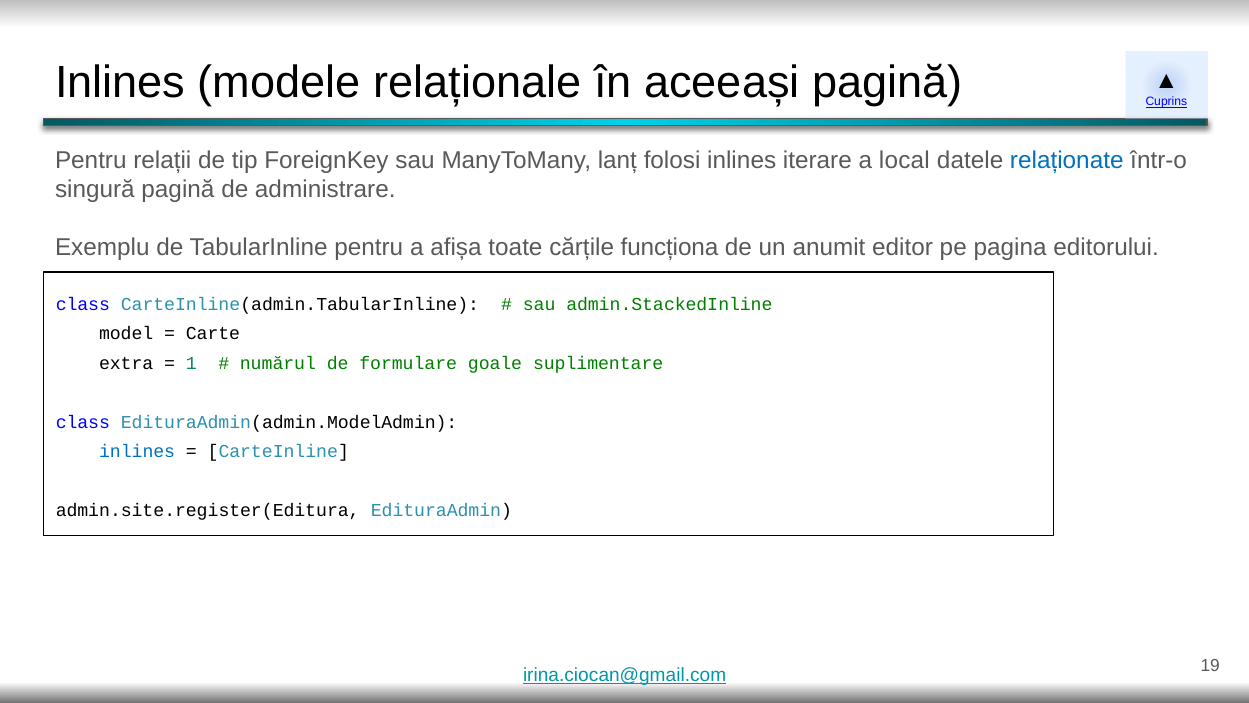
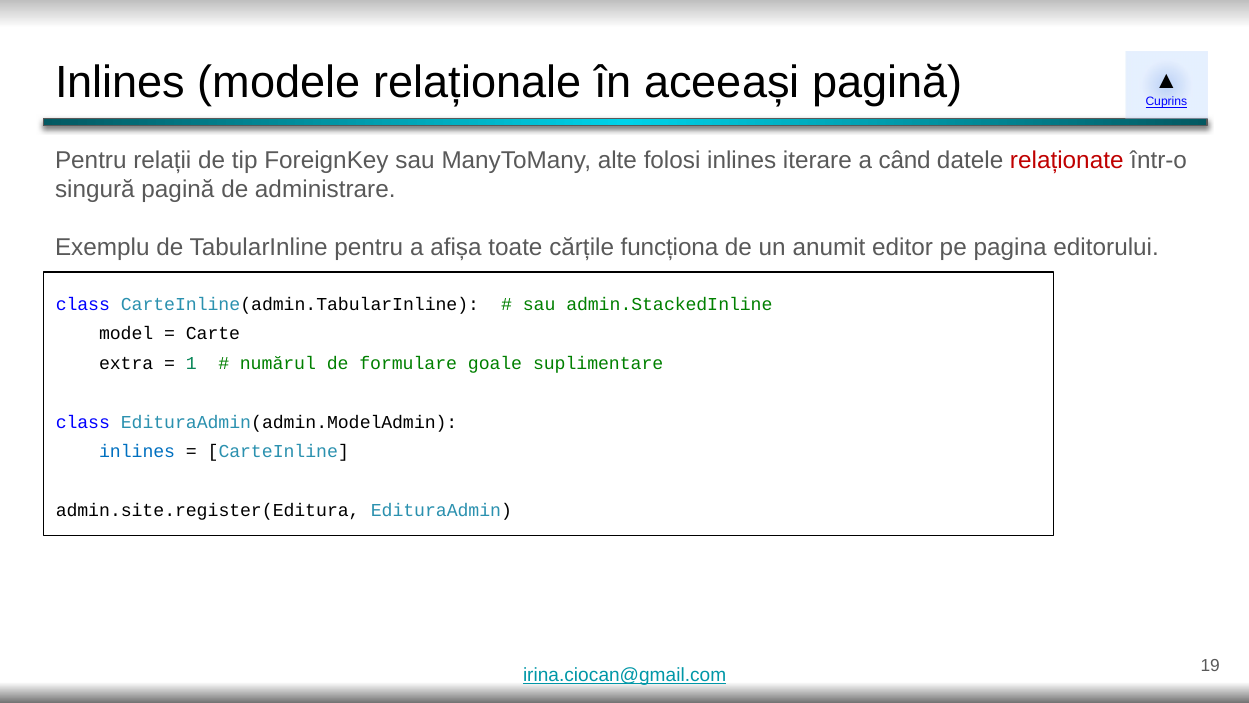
lanț: lanț -> alte (617, 160)
local: local -> când (905, 160)
relaționate colour: blue -> red (1067, 160)
